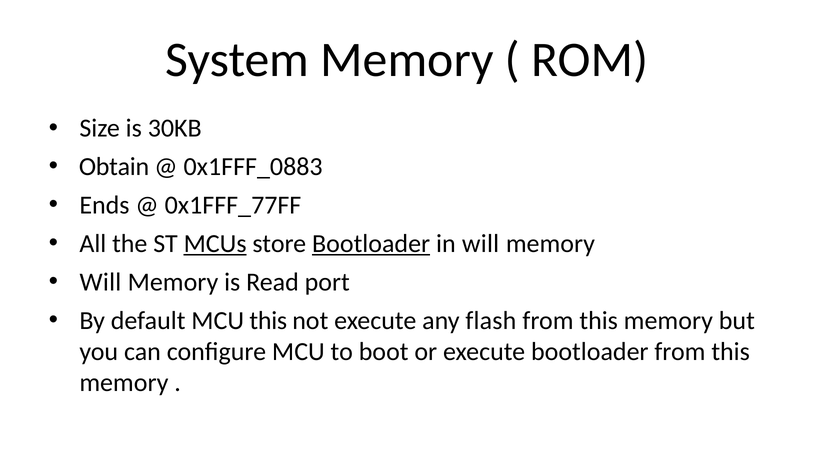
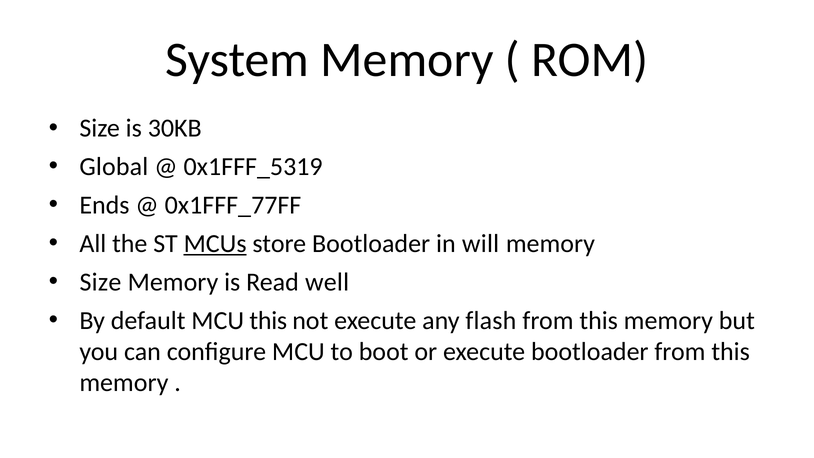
Obtain: Obtain -> Global (114, 167)
0x1FFF_0883: 0x1FFF_0883 -> 0x1FFF_5319 (253, 167)
Bootloader underline: present -> none (371, 244)
Will: Will -> Size (100, 282)
port: port -> well (327, 282)
